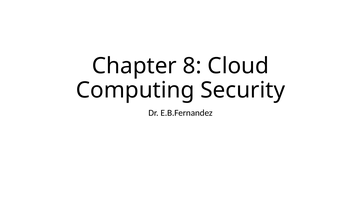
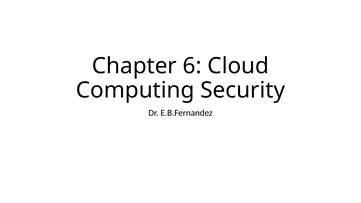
8: 8 -> 6 (192, 66)
